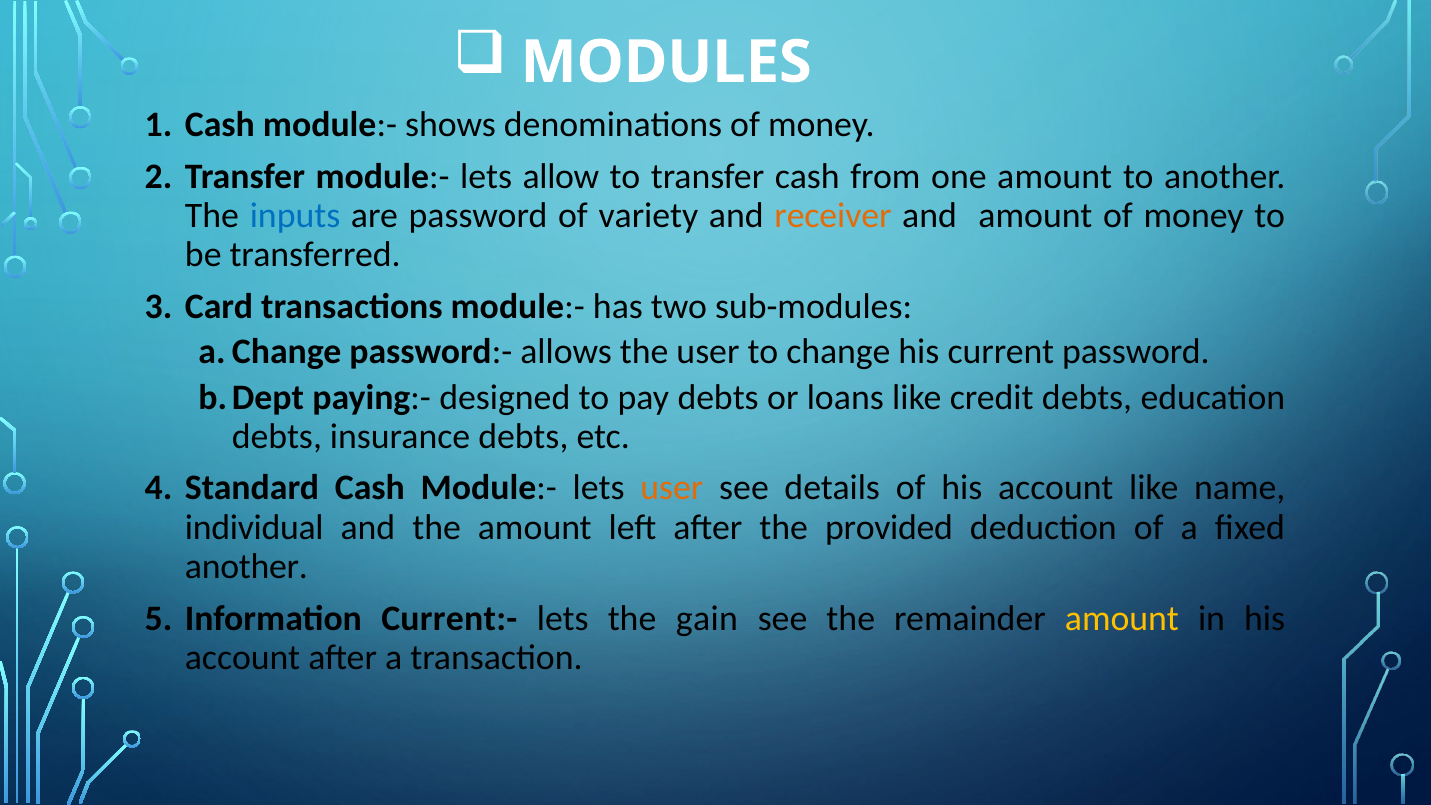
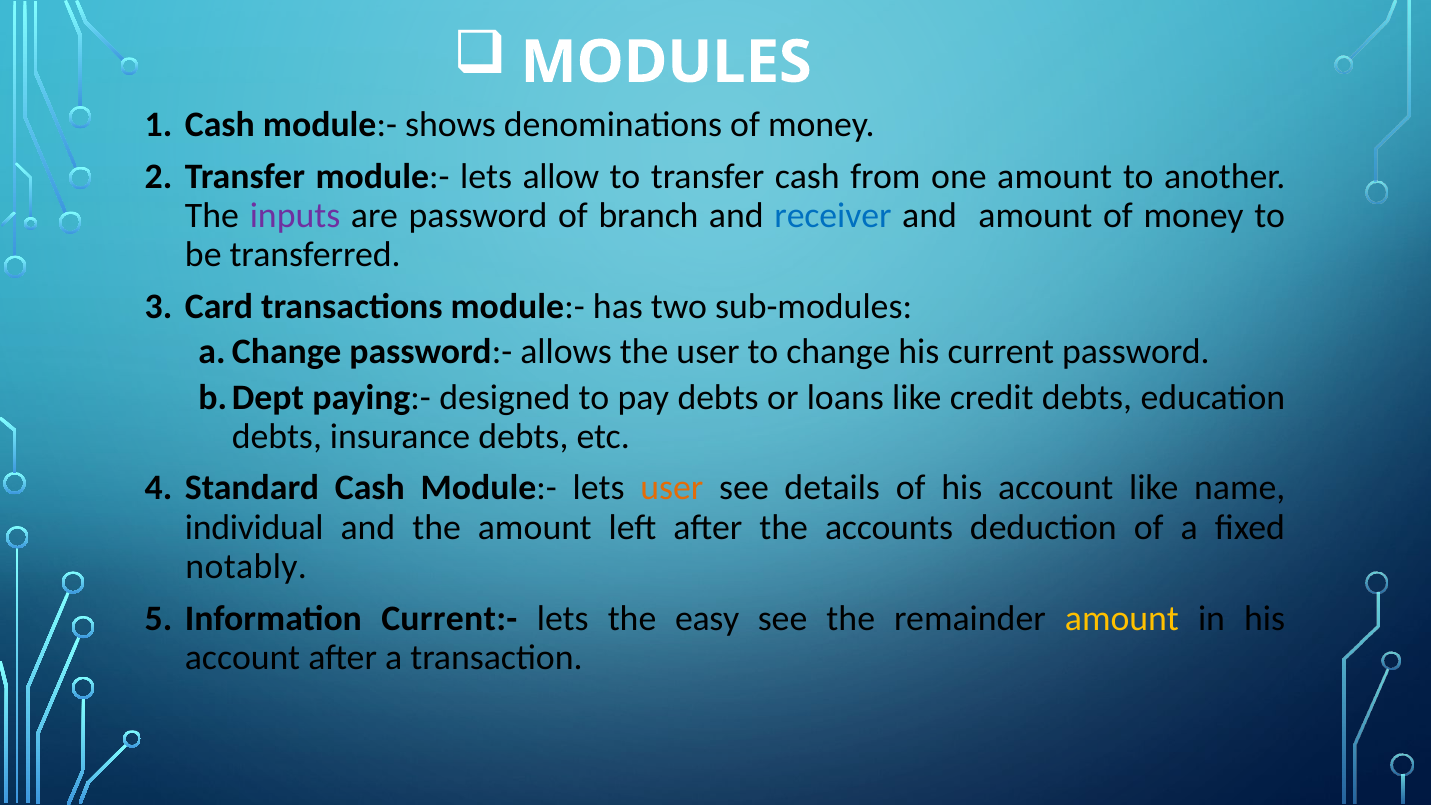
inputs colour: blue -> purple (295, 216)
variety: variety -> branch (648, 216)
receiver colour: orange -> blue (833, 216)
provided: provided -> accounts (889, 528)
another: another -> notably (246, 567)
gain: gain -> easy (707, 618)
